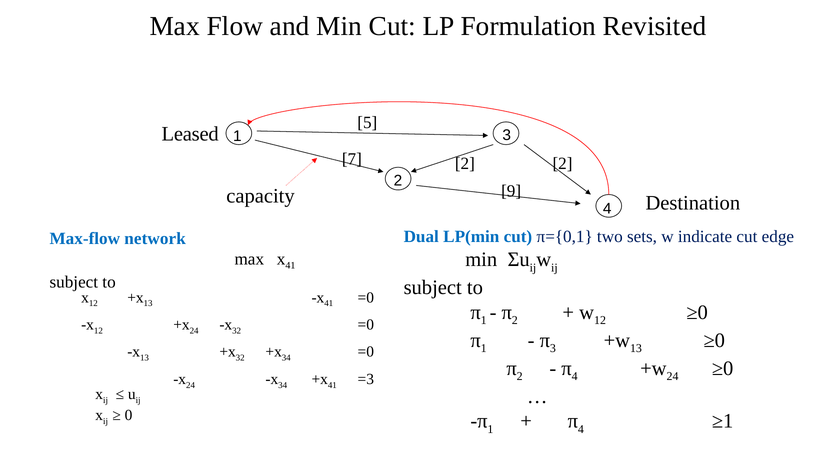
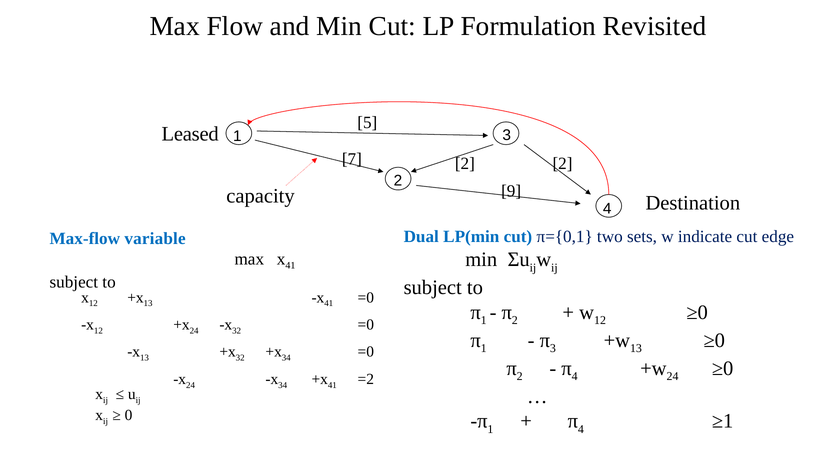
network: network -> variable (155, 239)
=3: =3 -> =2 (366, 379)
